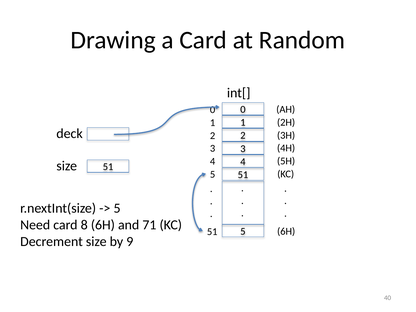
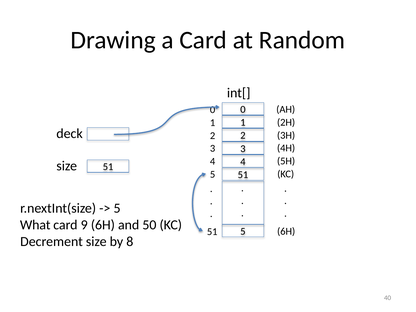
Need: Need -> What (35, 225)
8: 8 -> 9 (84, 225)
71: 71 -> 50 (149, 225)
9: 9 -> 8 (130, 242)
